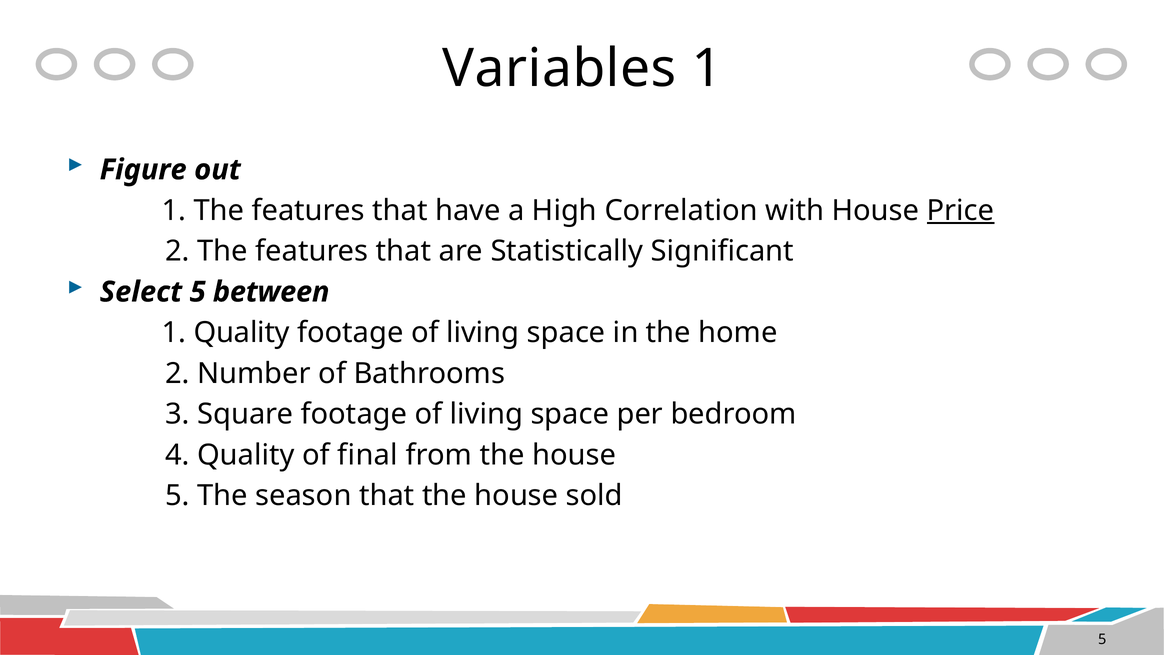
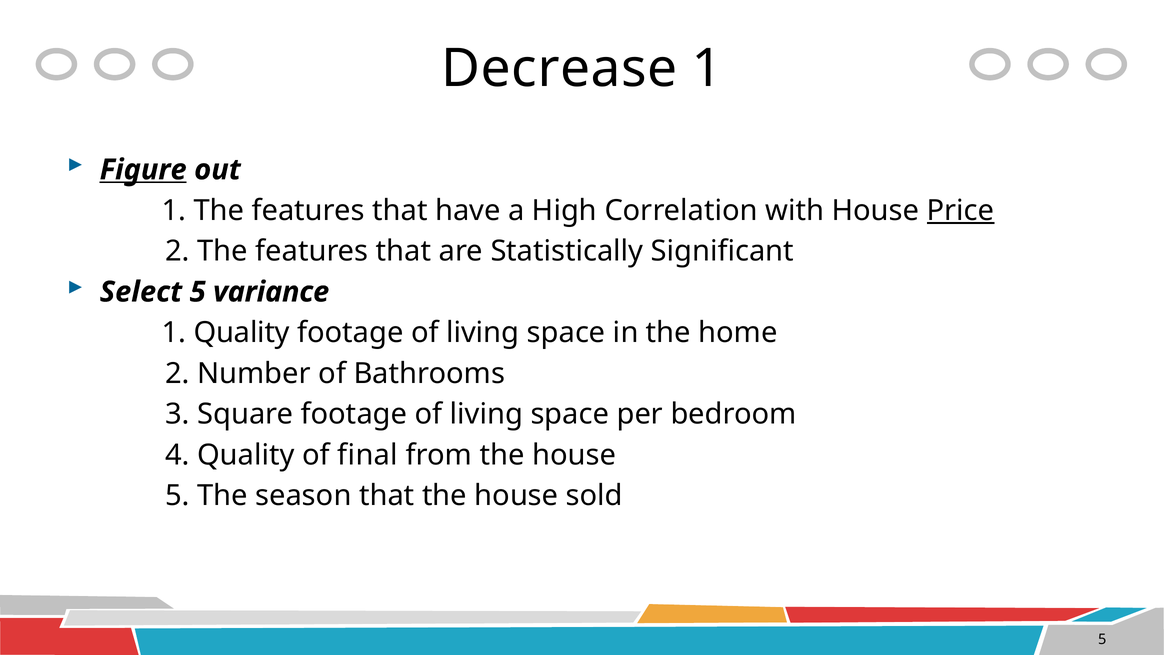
Variables: Variables -> Decrease (559, 69)
Figure underline: none -> present (143, 170)
between: between -> variance (271, 292)
